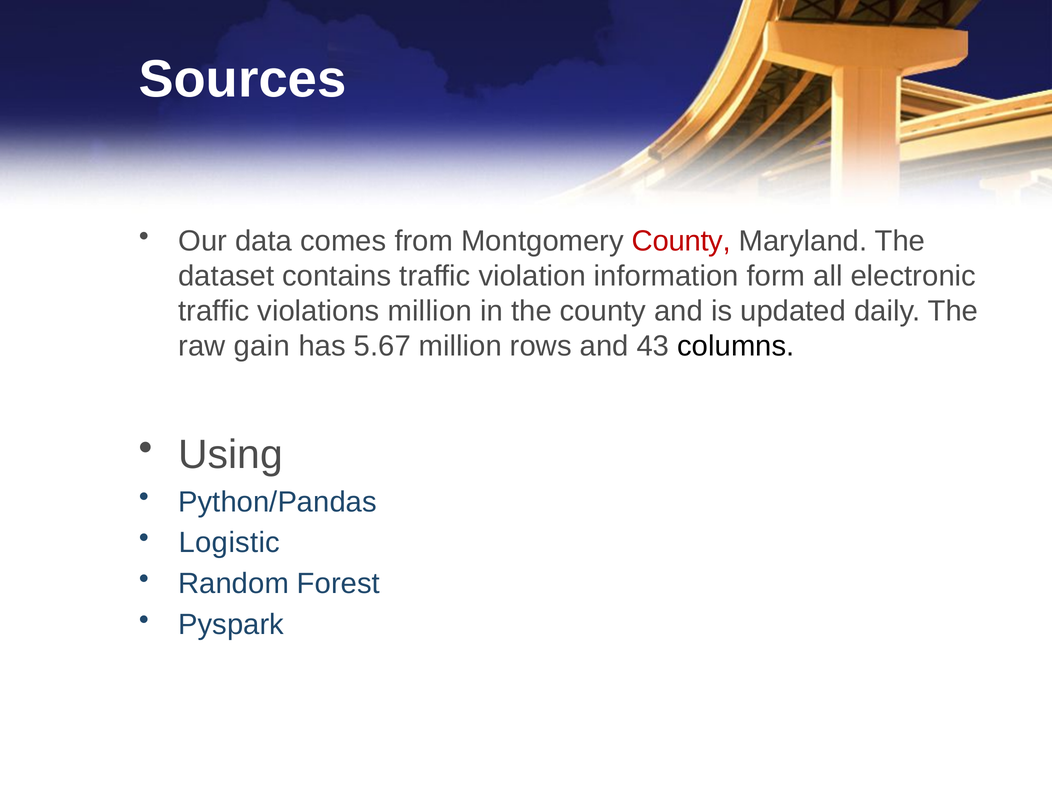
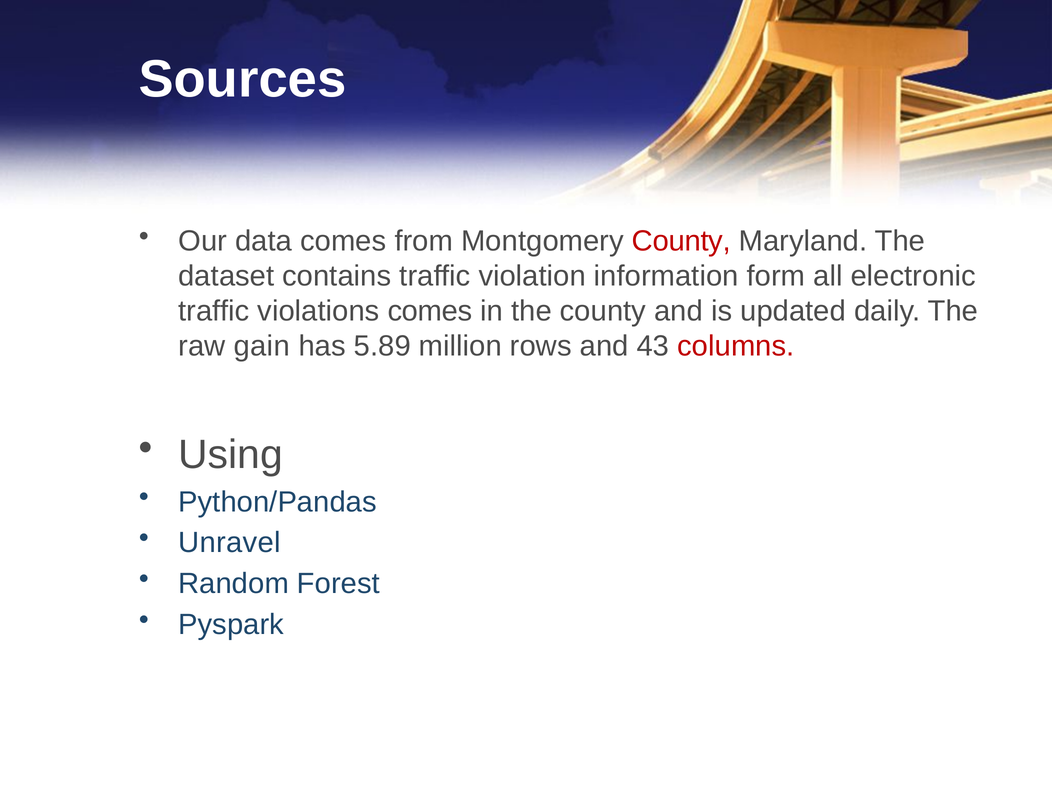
violations million: million -> comes (430, 311)
5.67: 5.67 -> 5.89 (382, 346)
columns colour: black -> red (736, 346)
Logistic: Logistic -> Unravel (229, 543)
